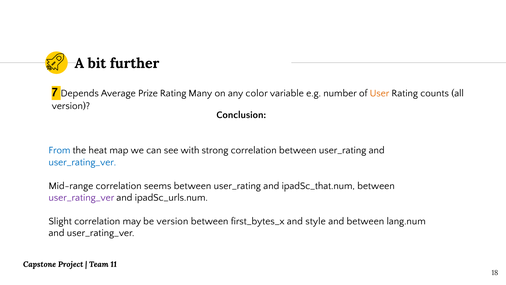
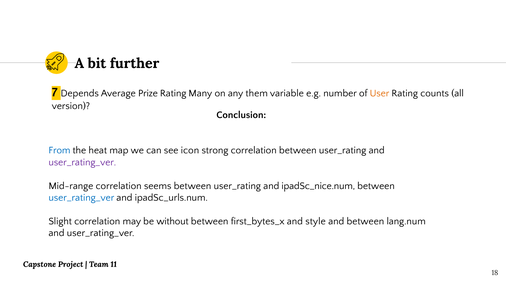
color: color -> them (257, 93)
with: with -> icon (190, 150)
user_rating_ver colour: blue -> purple (82, 162)
ipadSc_that.num: ipadSc_that.num -> ipadSc_nice.num (318, 186)
user_rating_ver colour: purple -> blue (81, 197)
be version: version -> without (173, 221)
